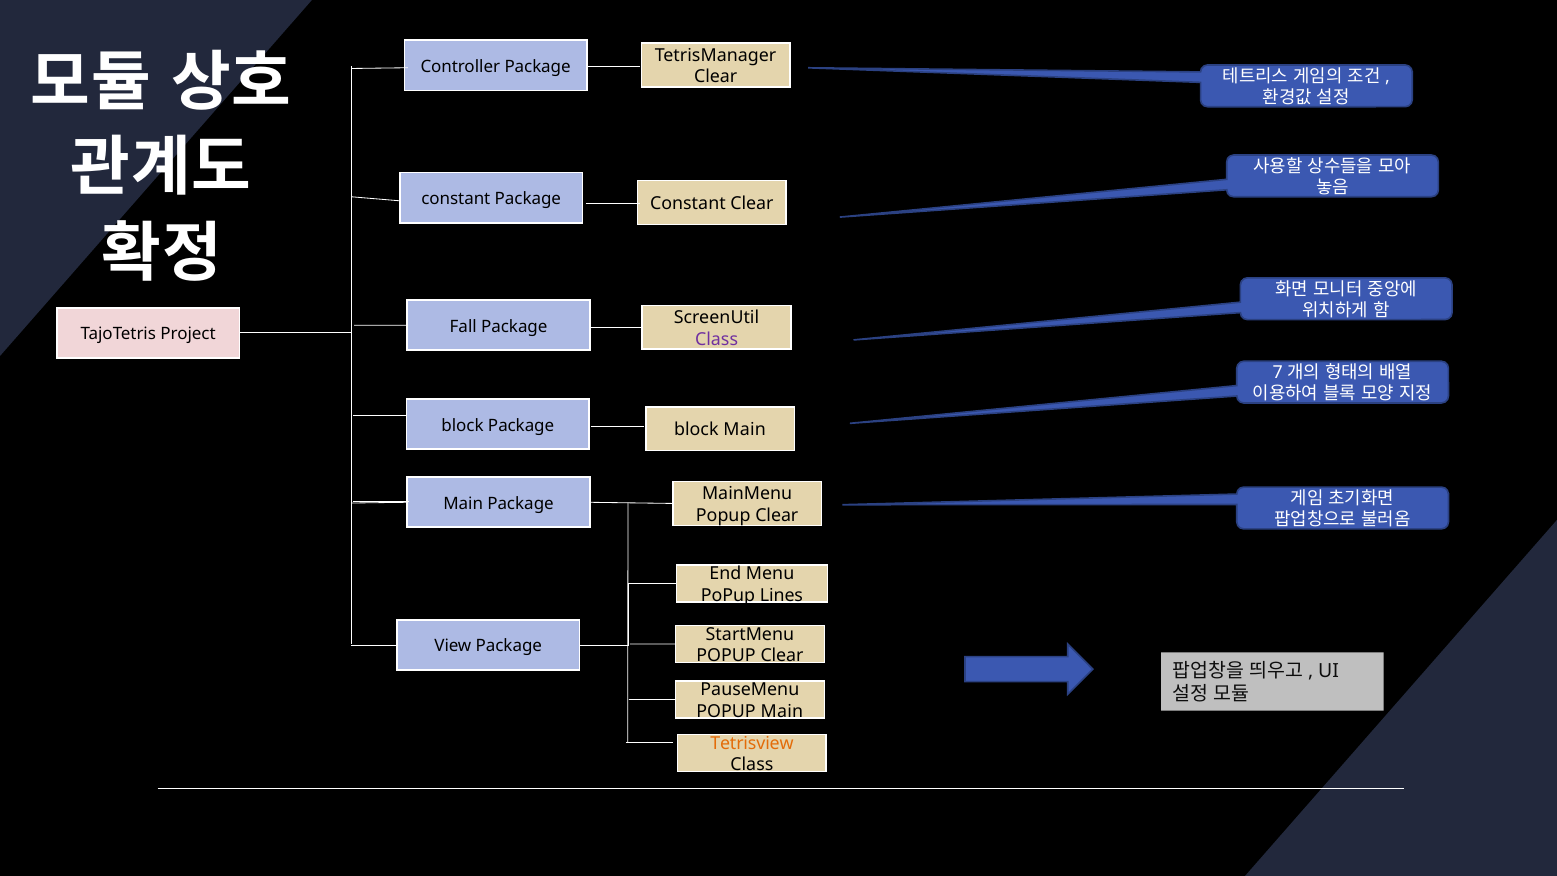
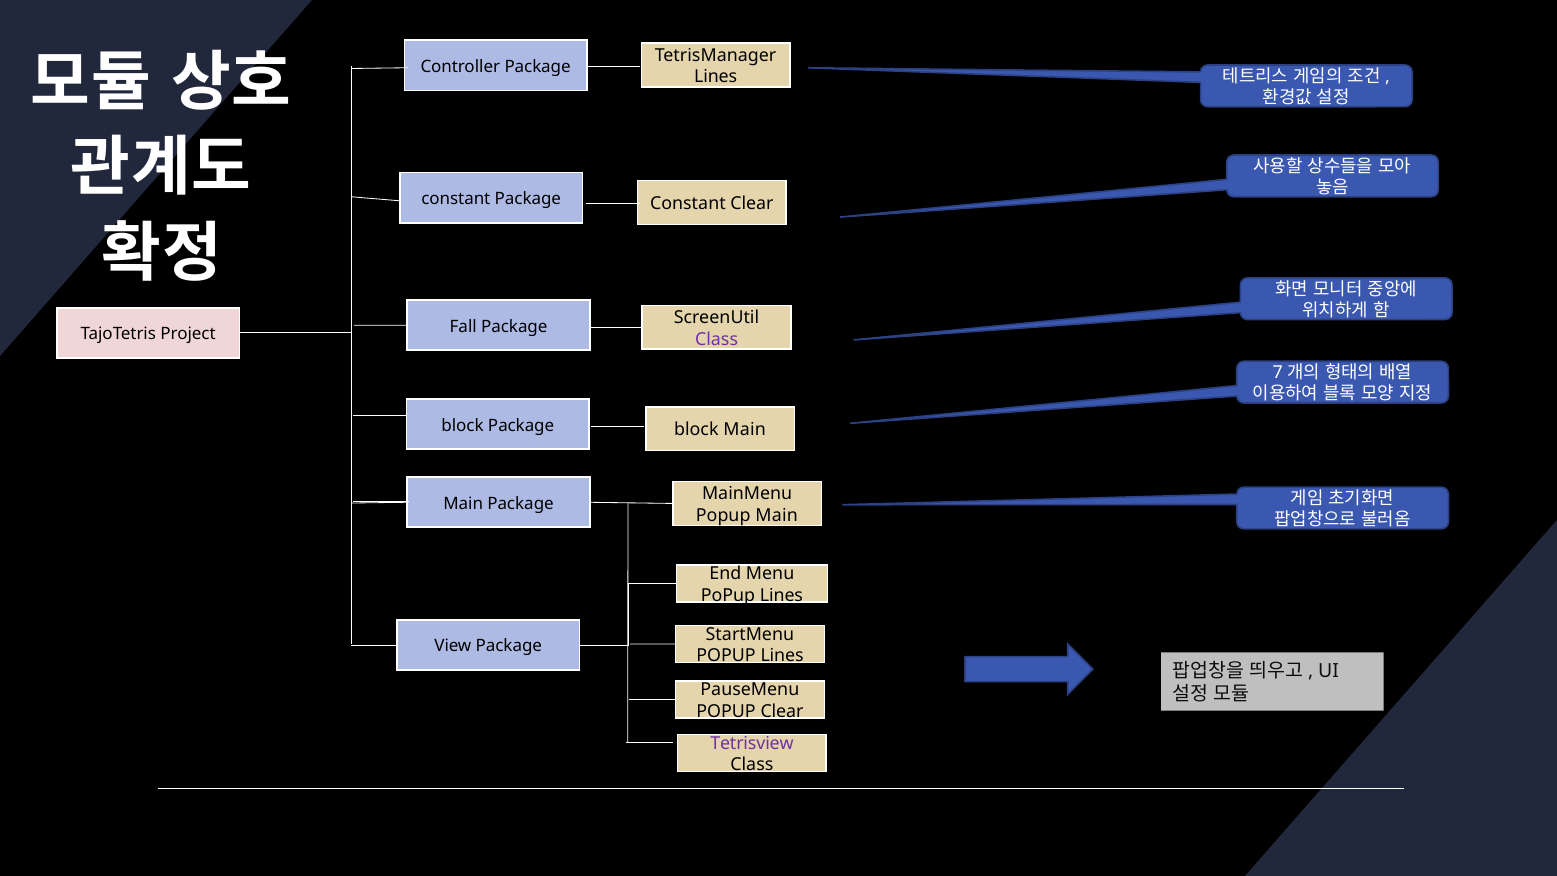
Clear: Clear -> Lines (716, 77)
Clear: Clear -> Main (777, 515)
Clear: Clear -> Lines (782, 656)
POPUP Main: Main -> Clear (782, 711)
Tetrisview colour: orange -> purple (752, 743)
